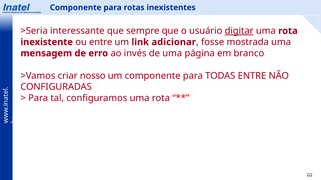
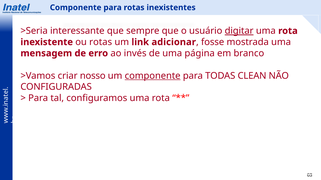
ou entre: entre -> rotas (101, 42)
componente underline: none -> present (153, 76)
TODAS ENTRE: ENTRE -> CLEAN (252, 76)
